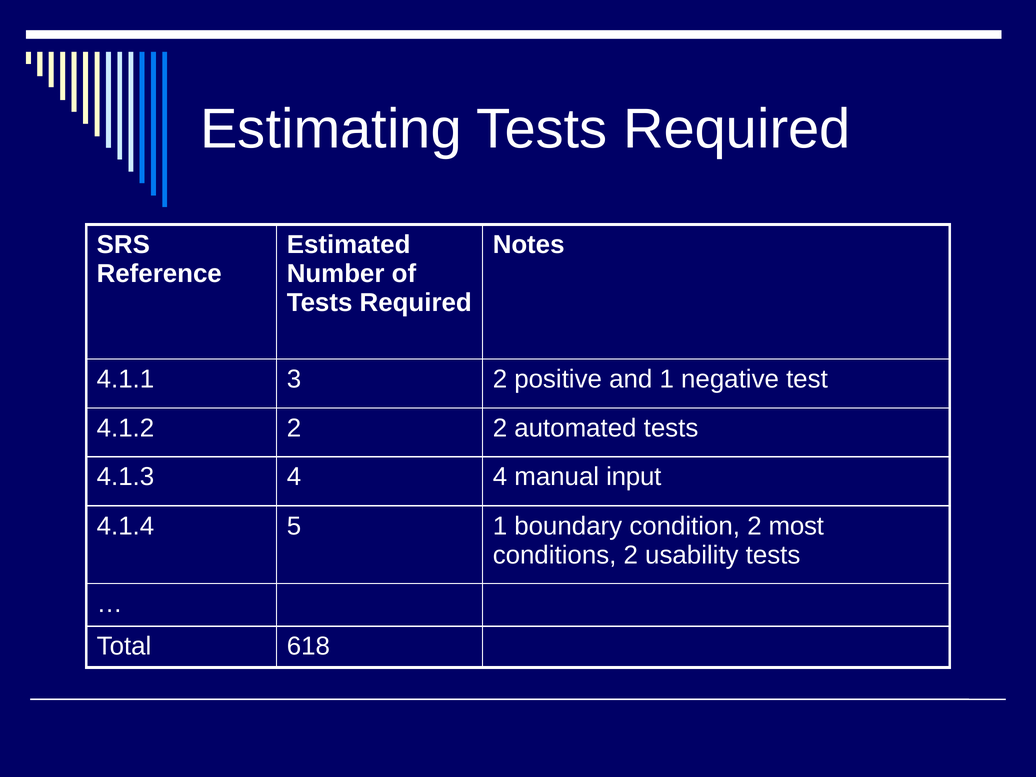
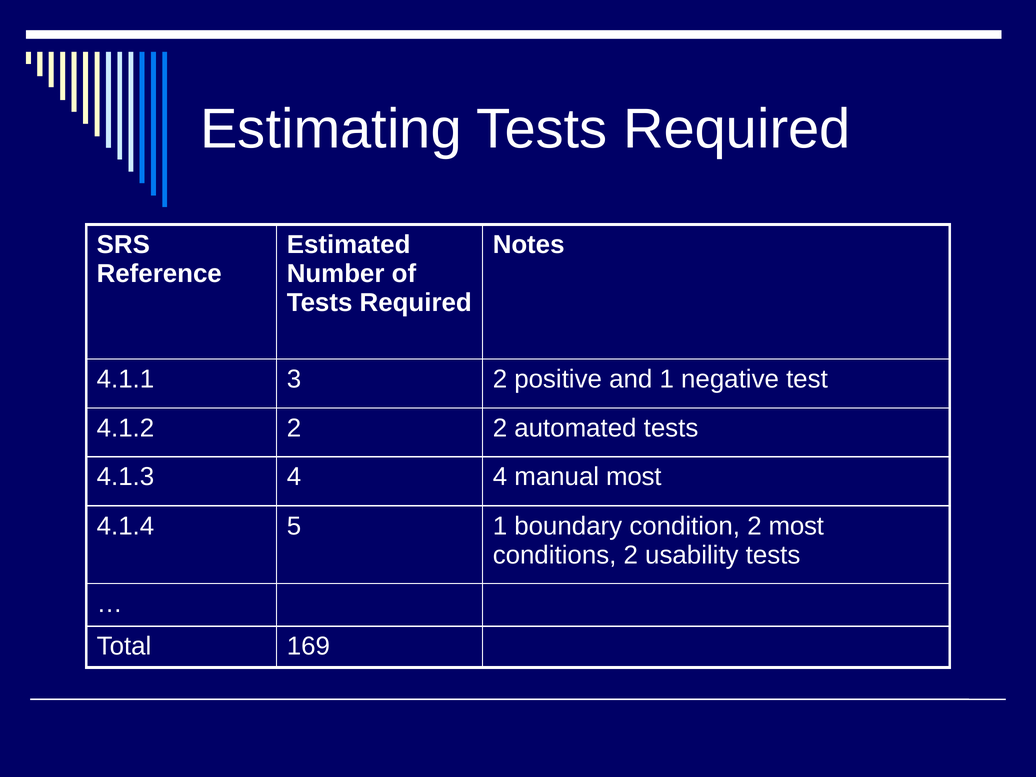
manual input: input -> most (634, 477)
618: 618 -> 169 (308, 646)
